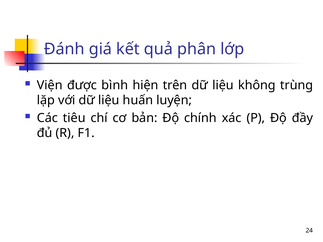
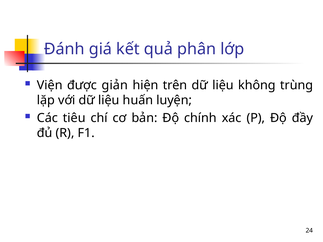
bình: bình -> giản (115, 85)
